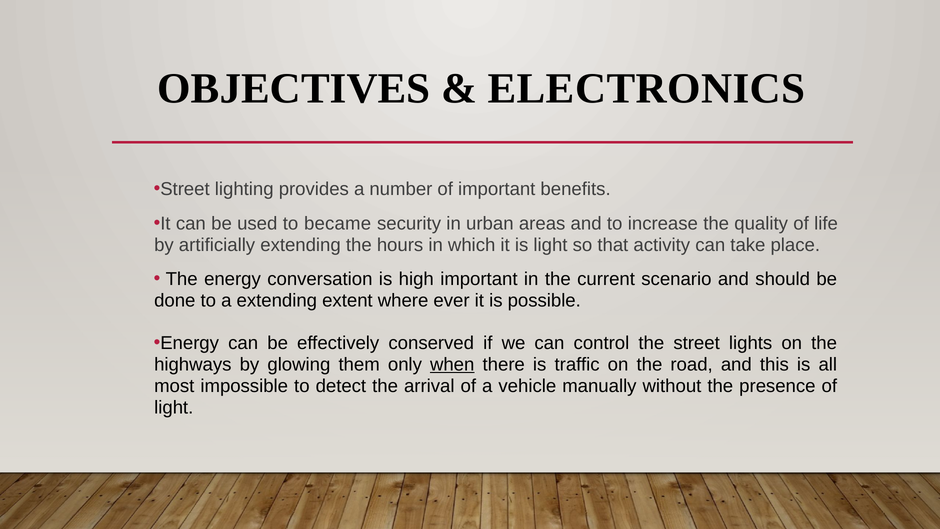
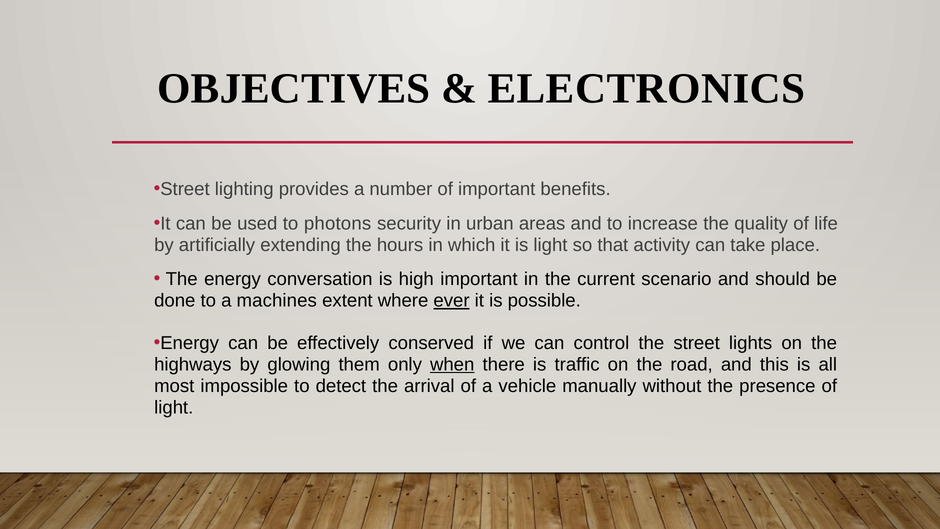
became: became -> photons (338, 223)
a extending: extending -> machines (277, 301)
ever underline: none -> present (452, 301)
